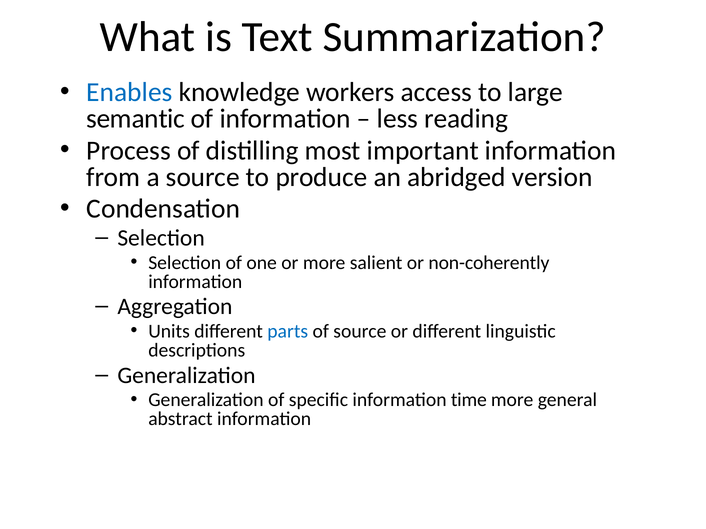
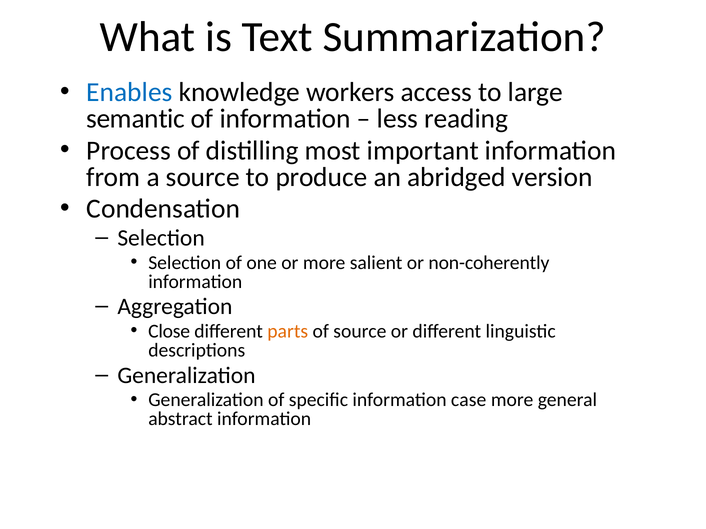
Units: Units -> Close (169, 332)
parts colour: blue -> orange (288, 332)
time: time -> case (469, 400)
